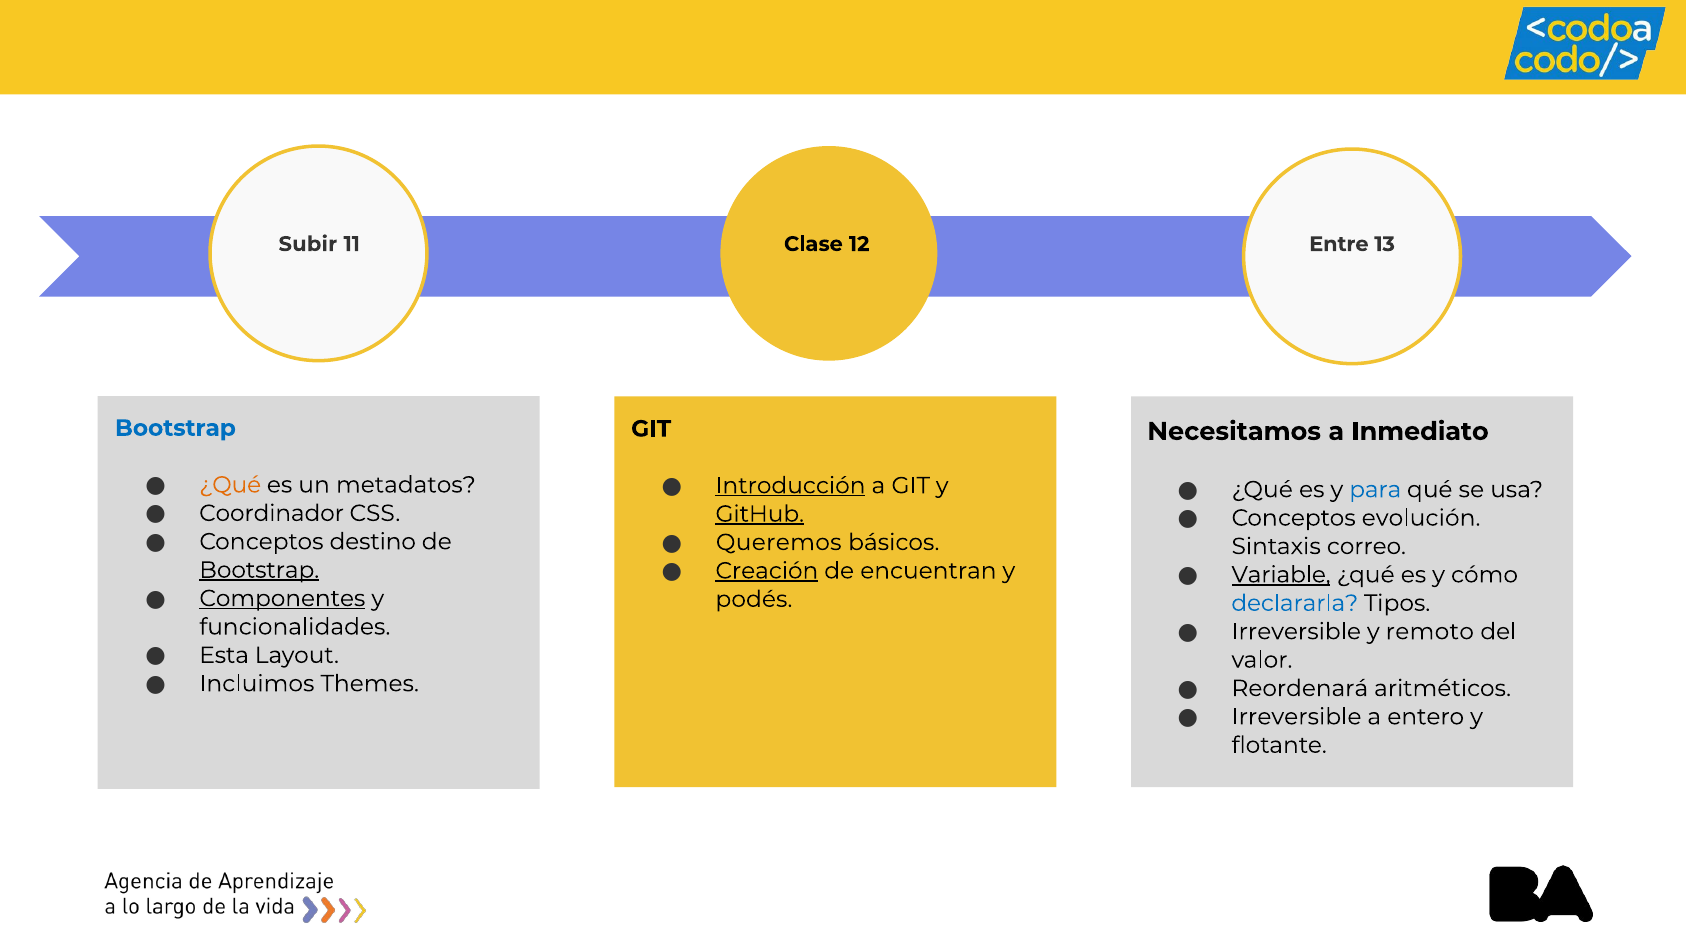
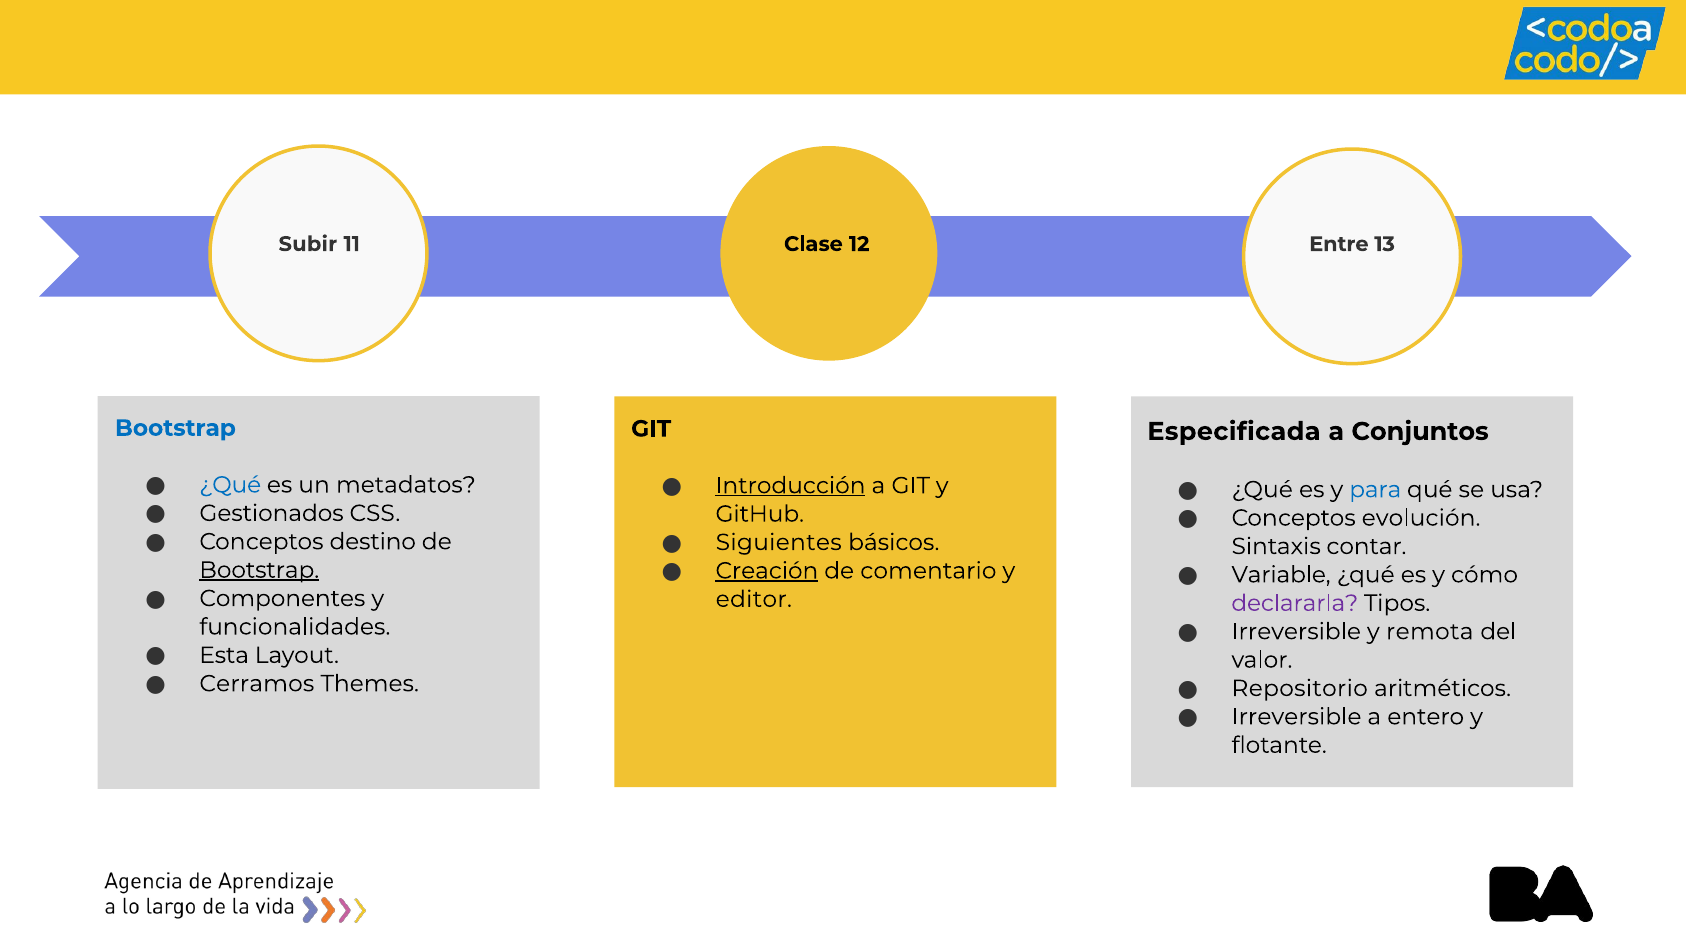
Necesitamos: Necesitamos -> Especificada (1234, 432)
Inmediato: Inmediato -> Conjuntos (1420, 432)
¿Qué colour: orange -> blue (230, 485)
Coordinador: Coordinador -> Gestionados (271, 513)
GitHub underline: present -> none (760, 514)
Queremos: Queremos -> Siguientes (779, 543)
correo: correo -> contar (1366, 547)
encuentran: encuentran -> comentario (928, 571)
Variable underline: present -> none (1281, 575)
Componentes underline: present -> none (282, 599)
podés: podés -> editor (754, 599)
declararla colour: blue -> purple (1295, 603)
remoto: remoto -> remota (1430, 632)
Incluimos: Incluimos -> Cerramos (257, 684)
Reordenará: Reordenará -> Repositorio (1300, 689)
